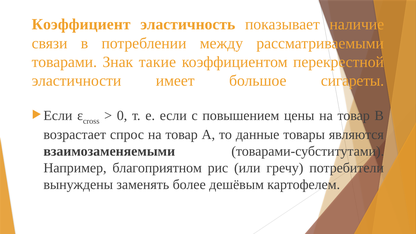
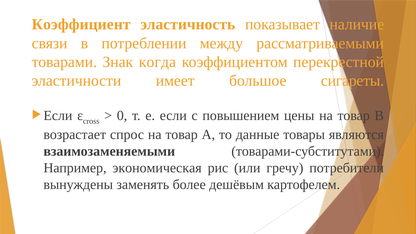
такие: такие -> когда (157, 62)
благоприятном: благоприятном -> экономическая (157, 168)
